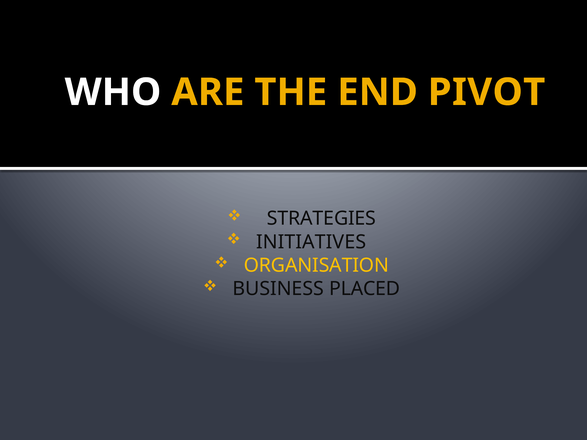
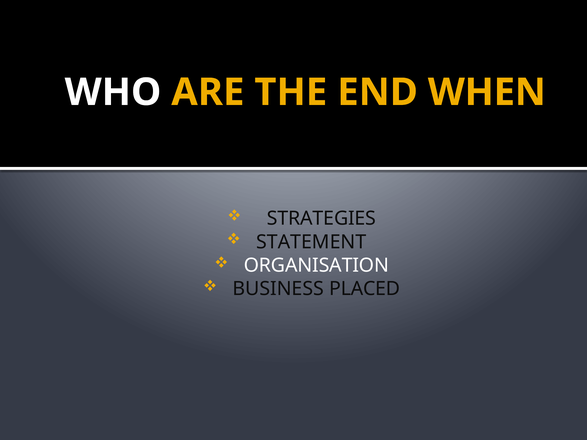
PIVOT: PIVOT -> WHEN (487, 92)
INITIATIVES: INITIATIVES -> STATEMENT (311, 242)
ORGANISATION colour: yellow -> white (316, 266)
